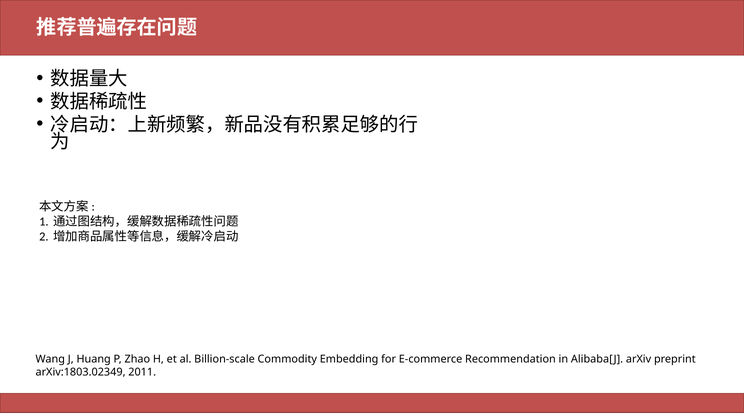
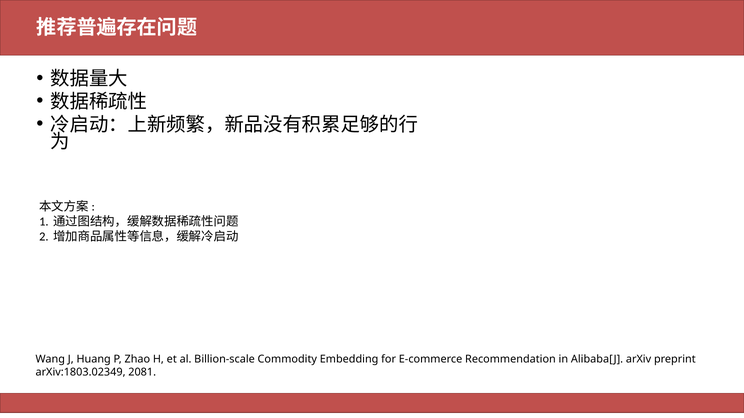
2011: 2011 -> 2081 (142, 372)
